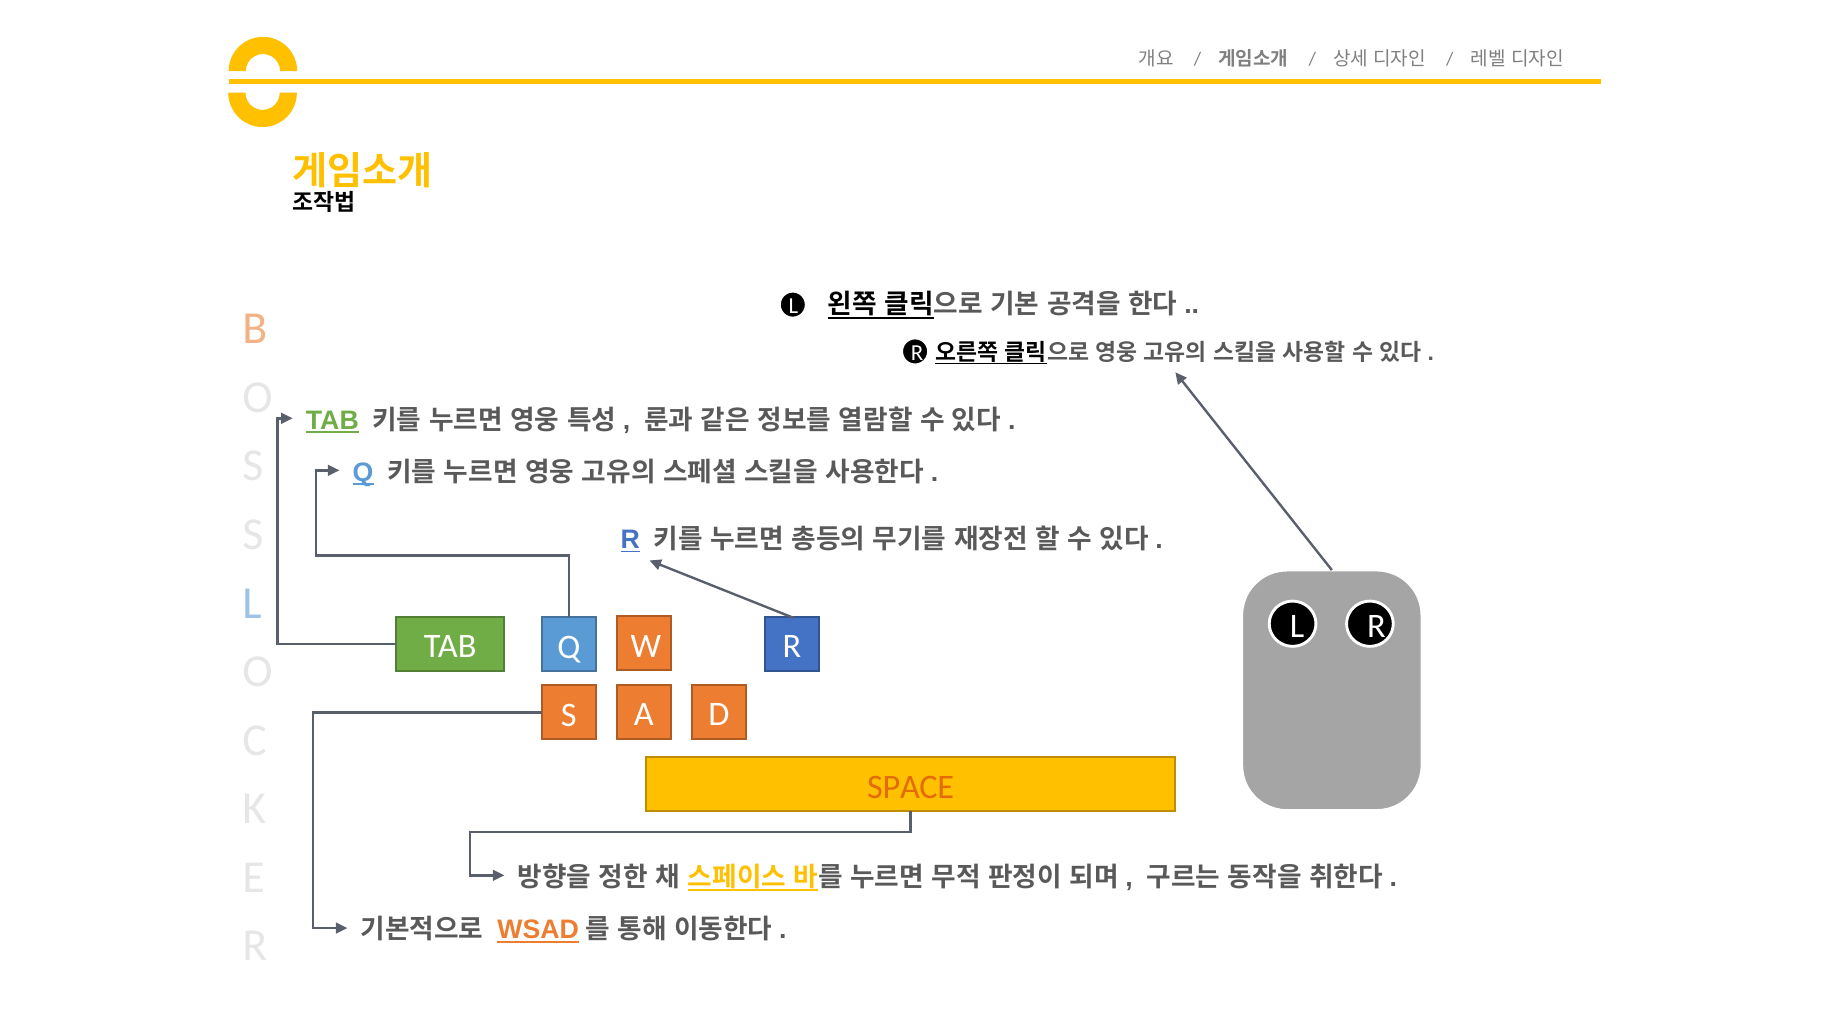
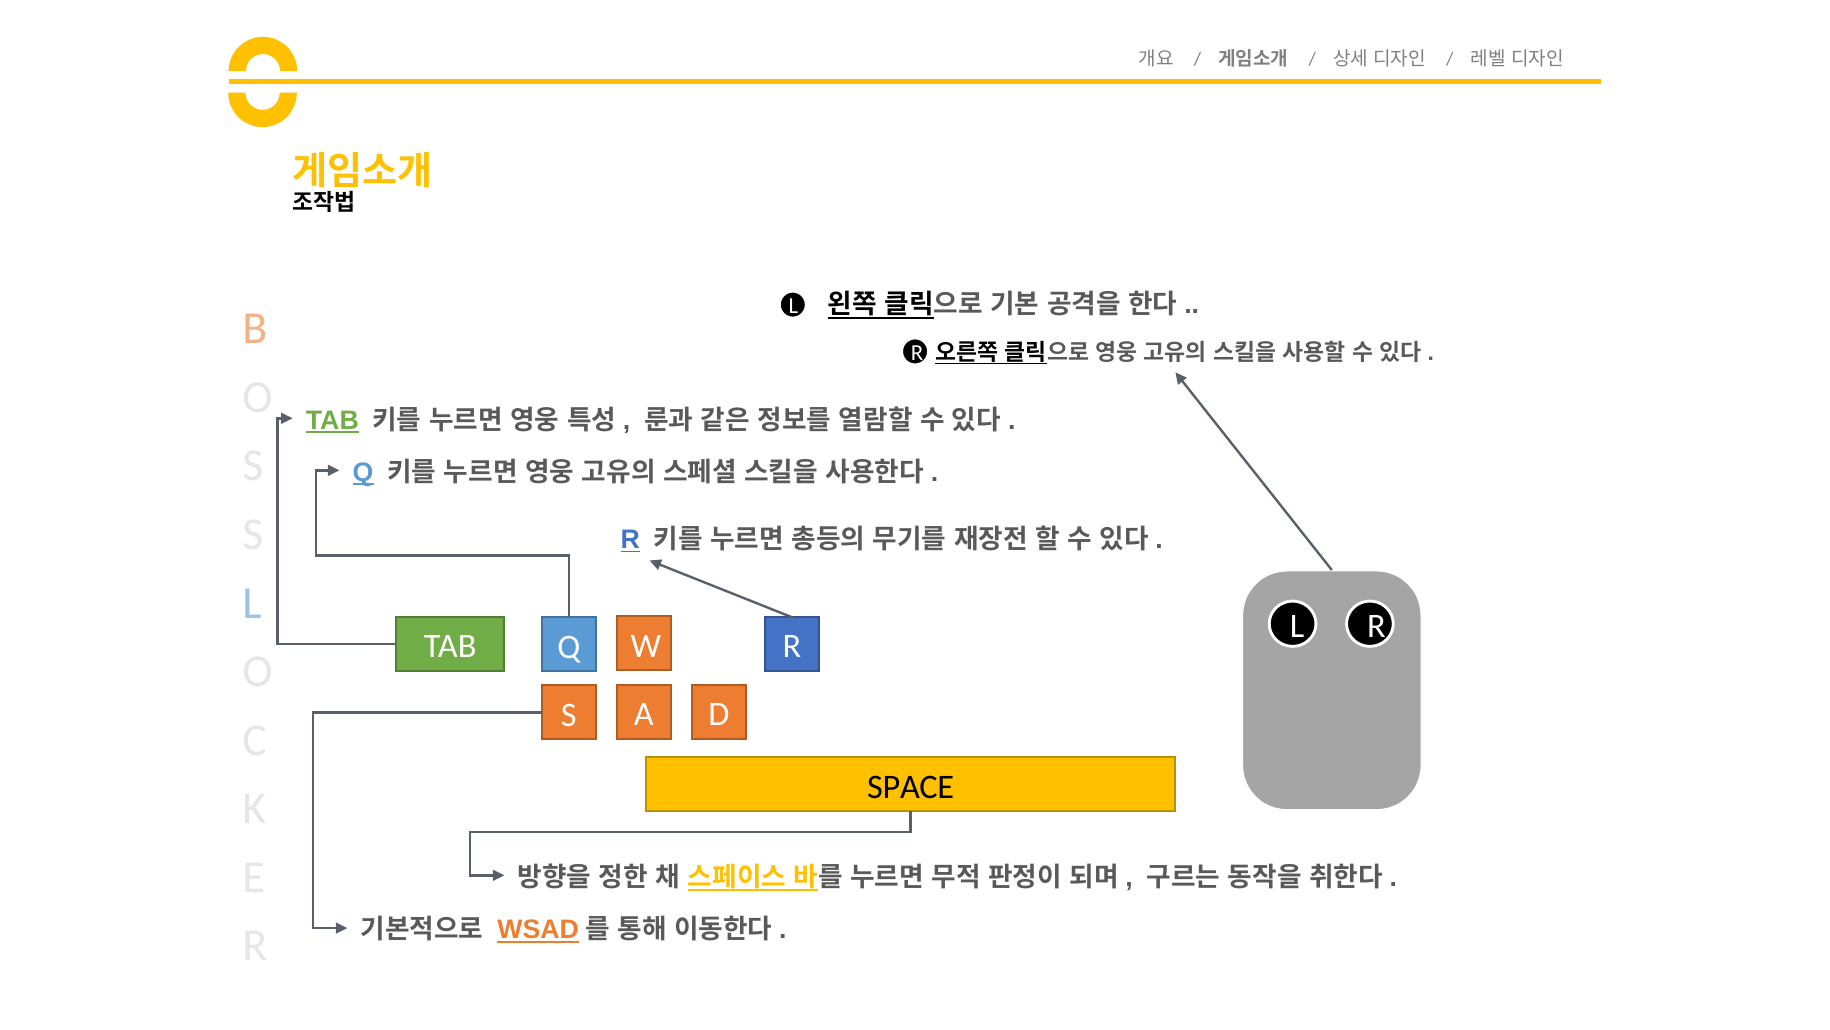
SPACE colour: orange -> black (911, 786)
